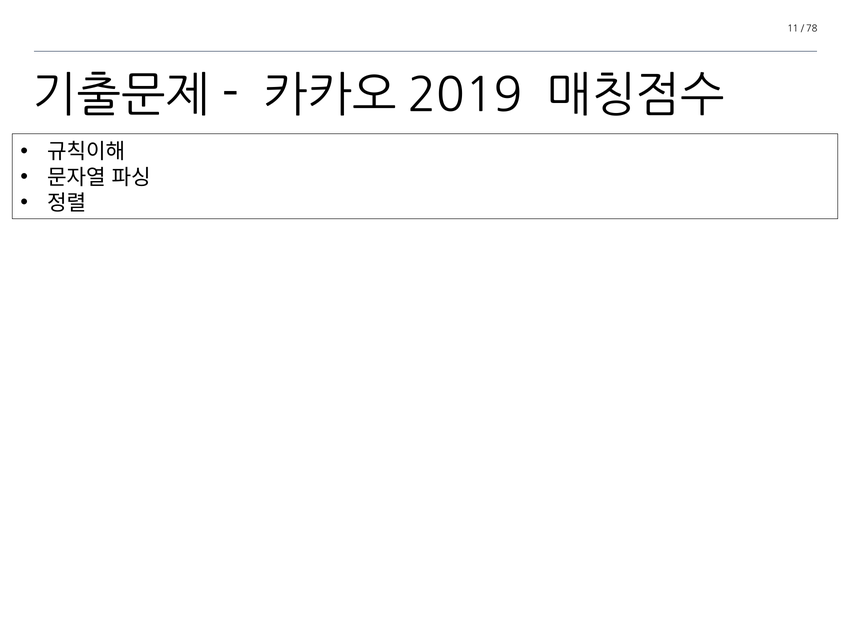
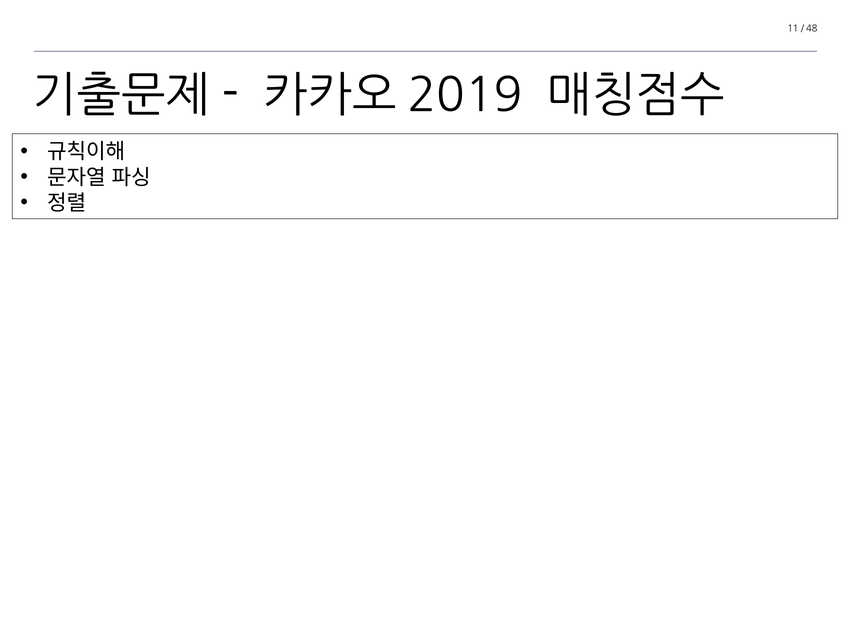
78: 78 -> 48 (812, 29)
